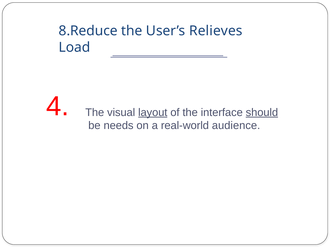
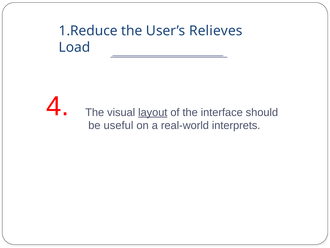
8.Reduce: 8.Reduce -> 1.Reduce (88, 31)
should underline: present -> none (262, 112)
needs: needs -> useful (118, 125)
audience: audience -> interprets (236, 125)
